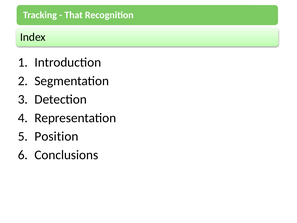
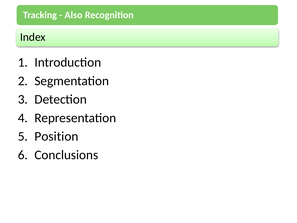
That: That -> Also (74, 15)
